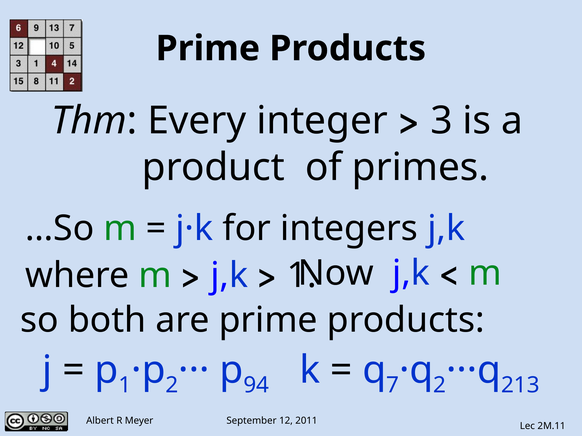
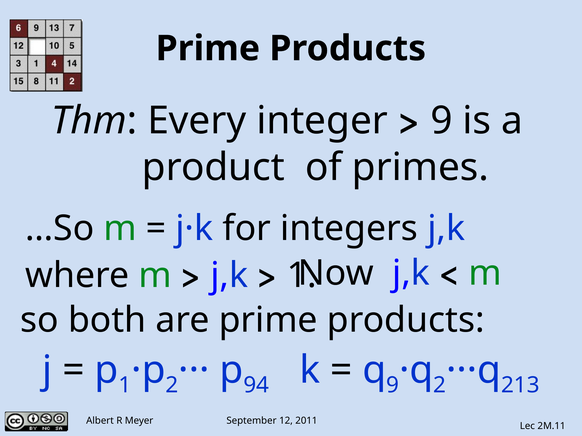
3: 3 -> 9 (441, 121)
7: 7 -> 9 (393, 386)
